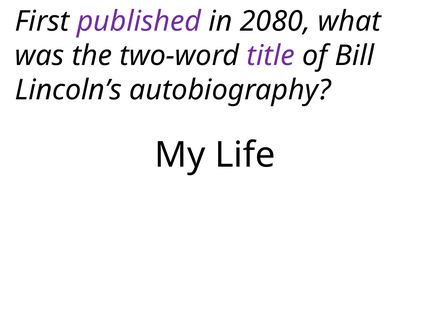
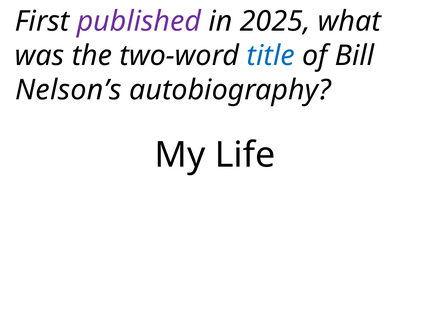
2080: 2080 -> 2025 (275, 21)
title colour: purple -> blue (271, 56)
Lincoln’s: Lincoln’s -> Nelson’s (68, 90)
